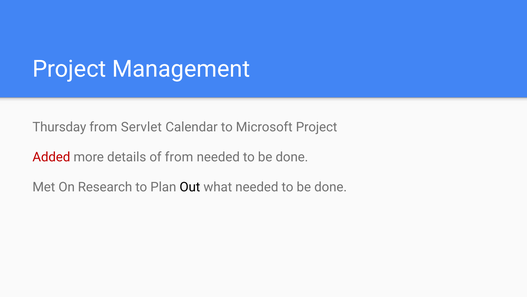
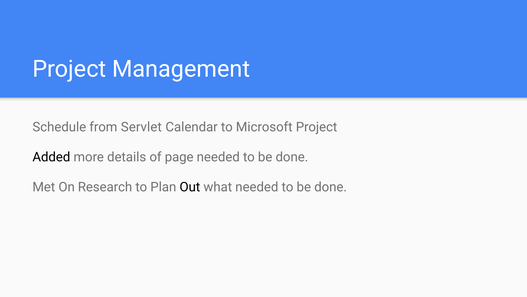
Thursday: Thursday -> Schedule (59, 127)
Added colour: red -> black (51, 157)
of from: from -> page (179, 157)
